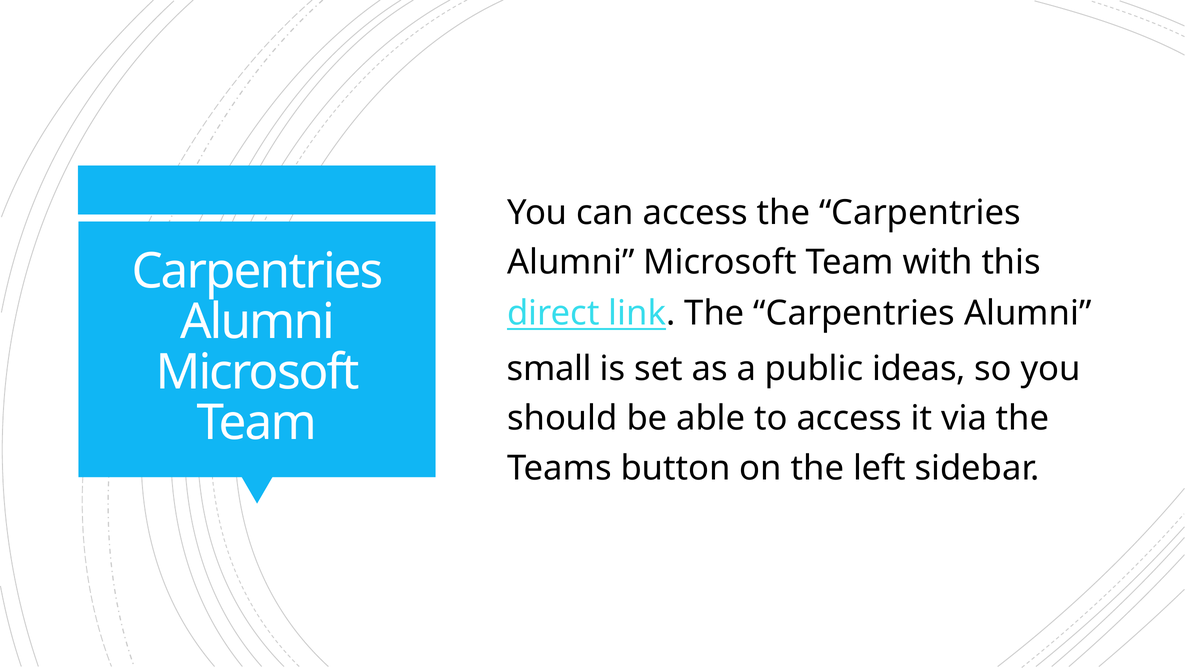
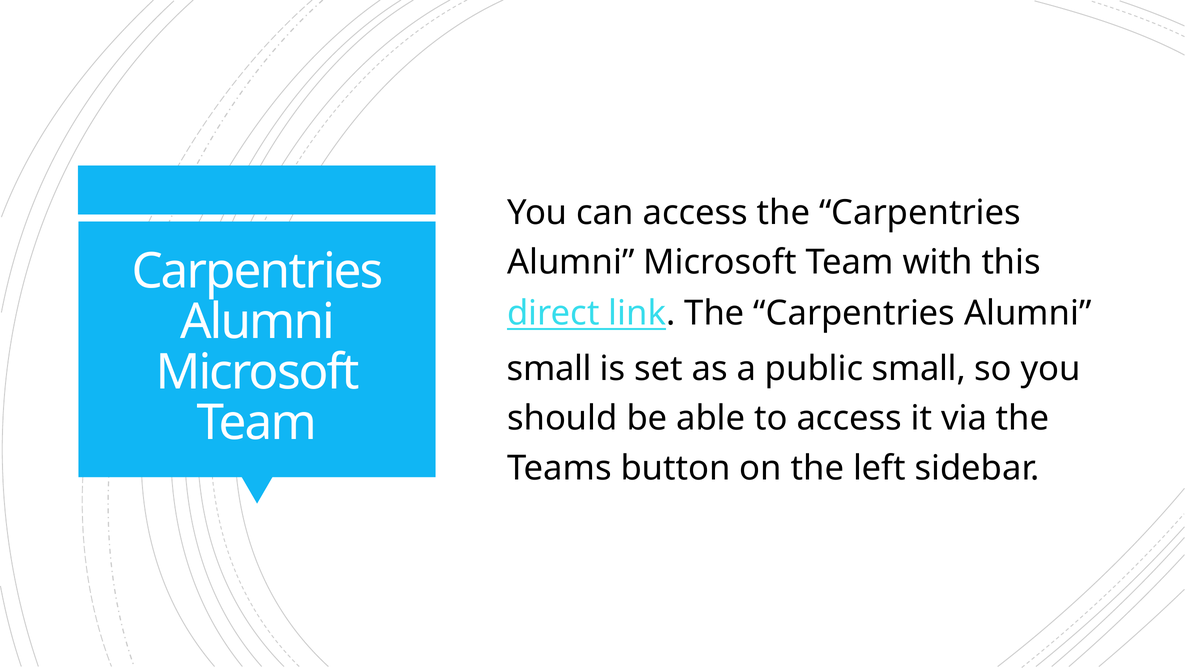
public ideas: ideas -> small (919, 368)
